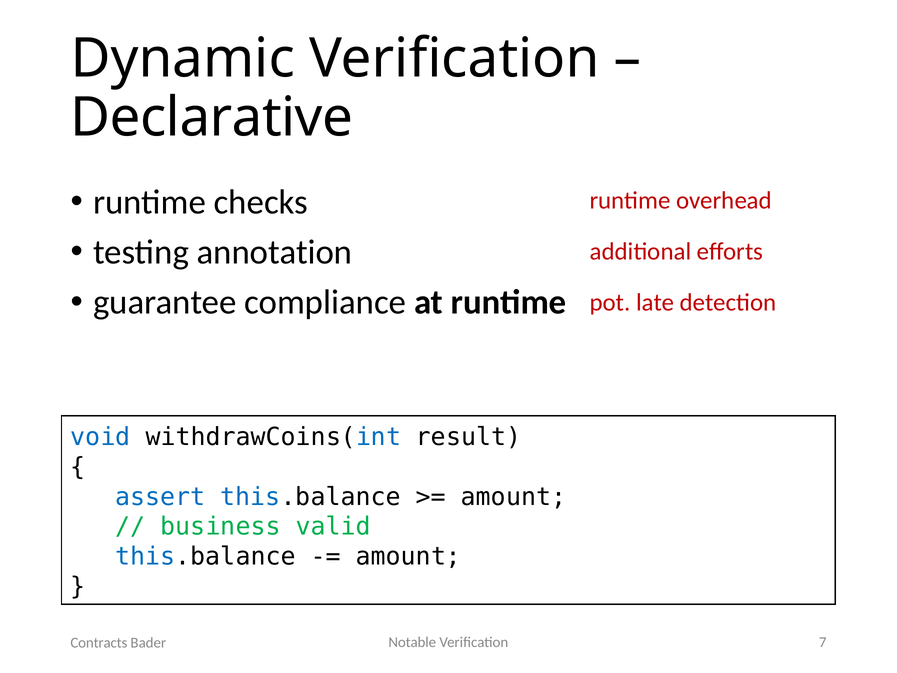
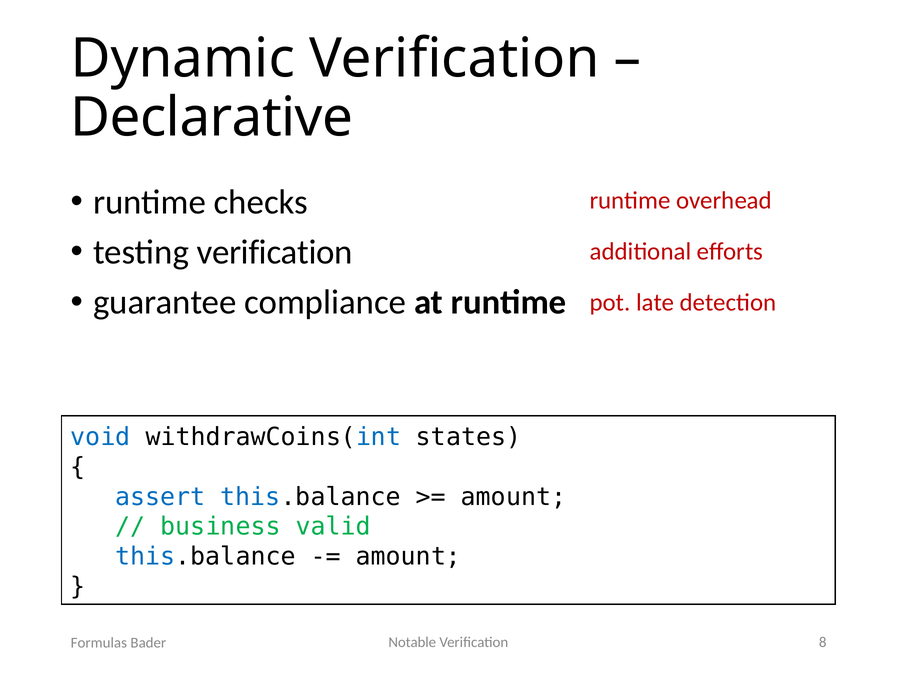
testing annotation: annotation -> verification (275, 252)
result: result -> states (469, 437)
7: 7 -> 8 (823, 642)
Contracts: Contracts -> Formulas (99, 642)
